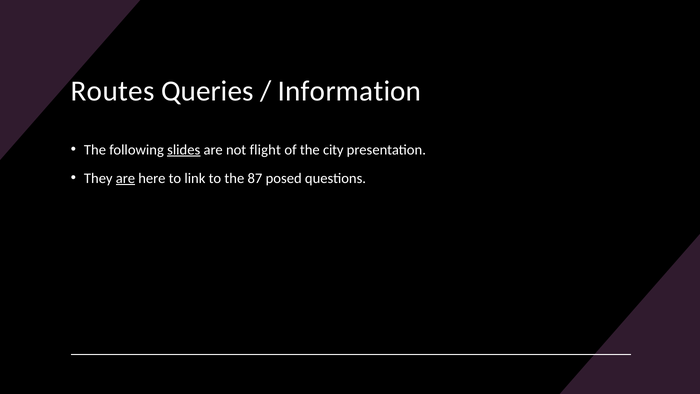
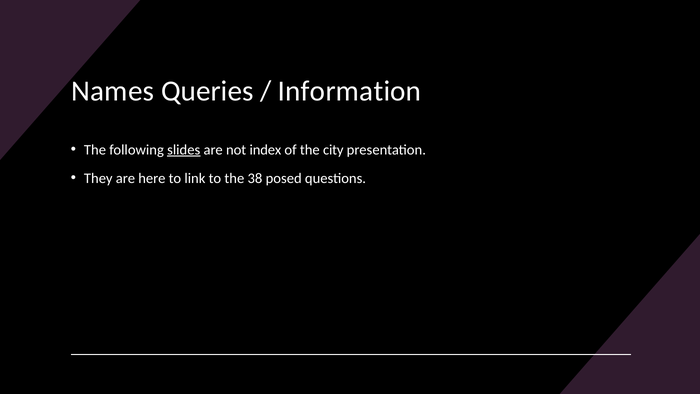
Routes: Routes -> Names (113, 91)
flight: flight -> index (265, 150)
are underline: present -> none (125, 178)
87: 87 -> 38 (255, 178)
